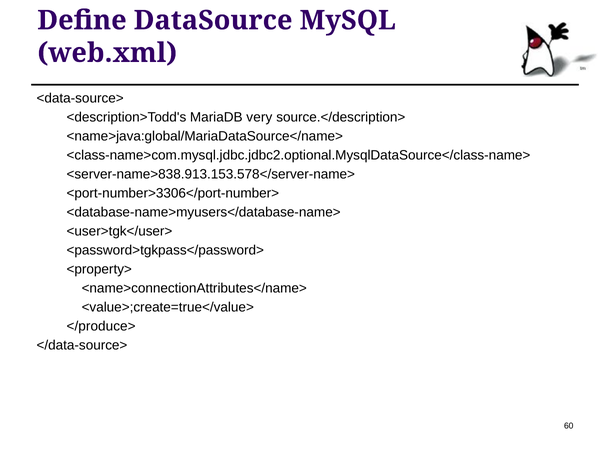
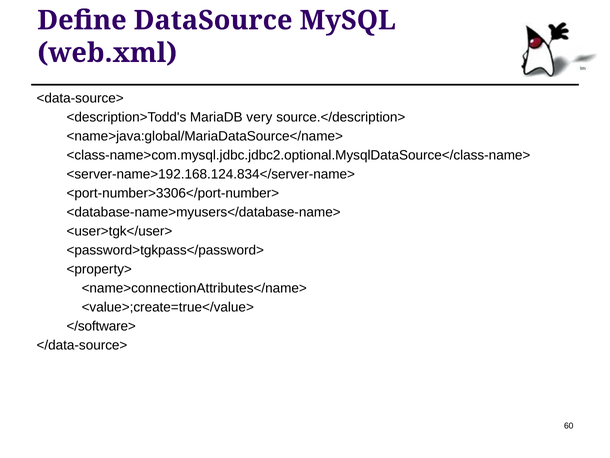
<server-name>838.913.153.578</server-name>: <server-name>838.913.153.578</server-name> -> <server-name>192.168.124.834</server-name> (211, 174)
</produce>: </produce> -> </software> (101, 326)
